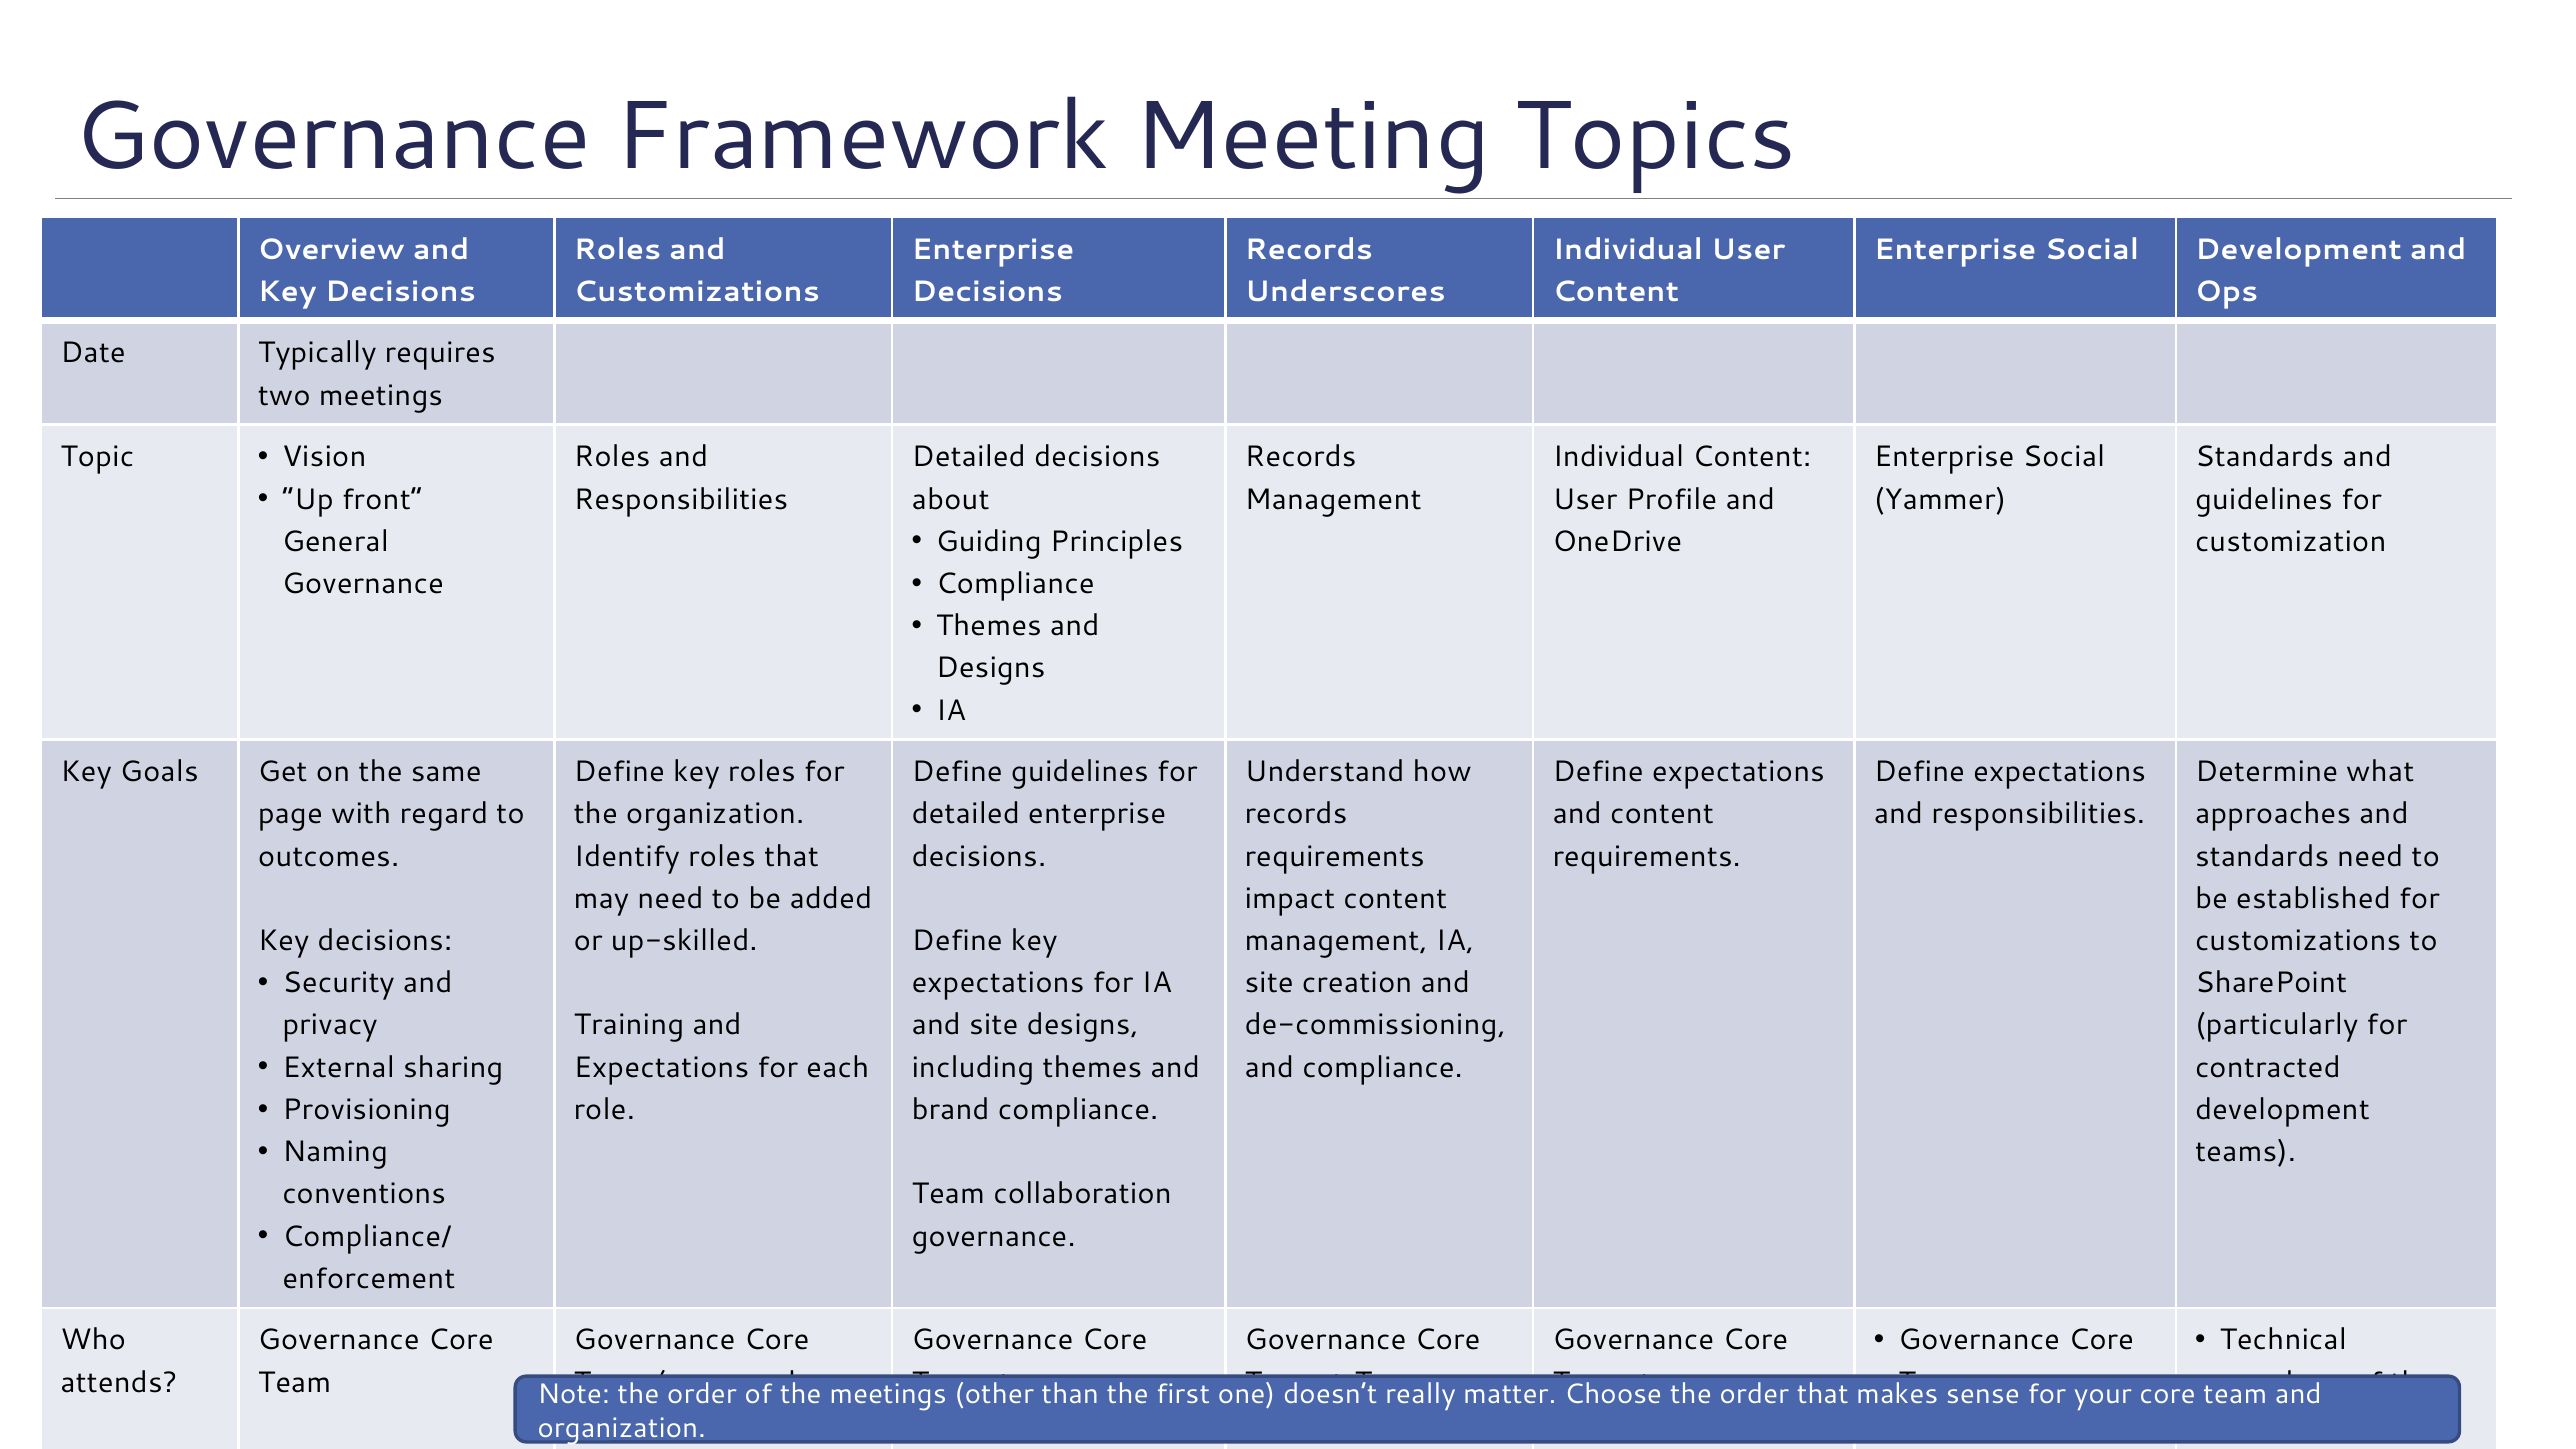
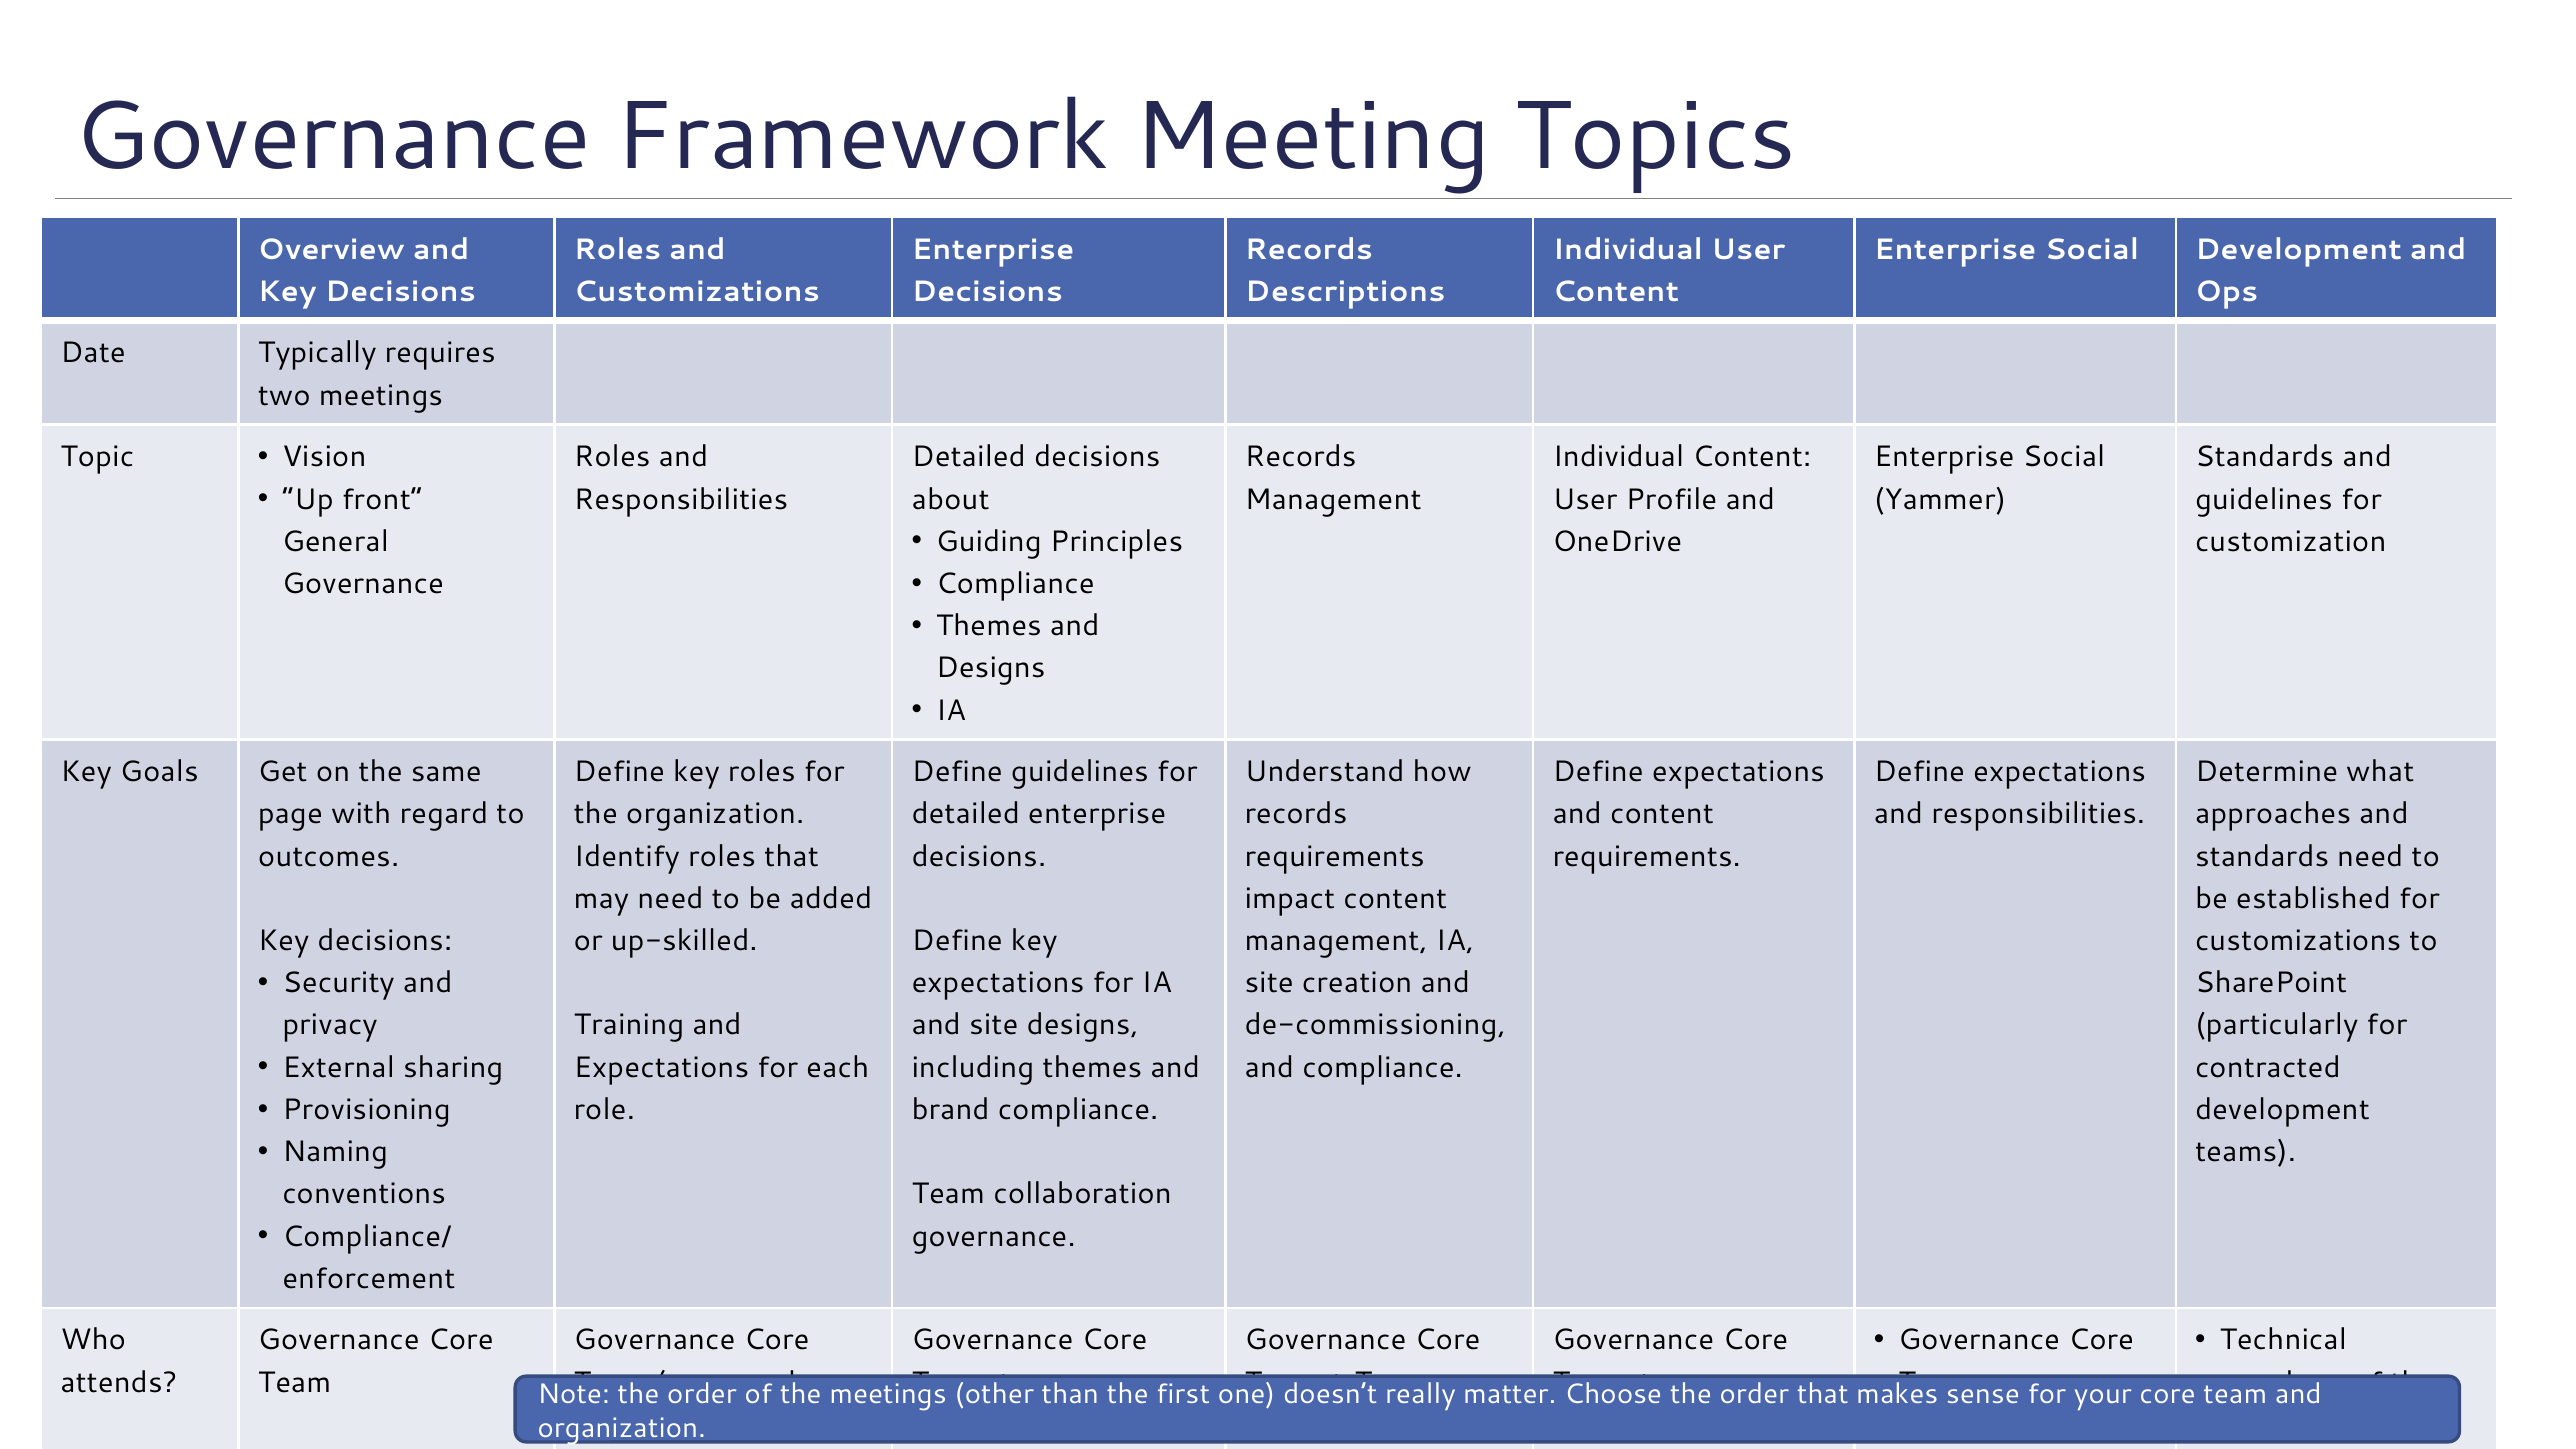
Underscores: Underscores -> Descriptions (1345, 292)
